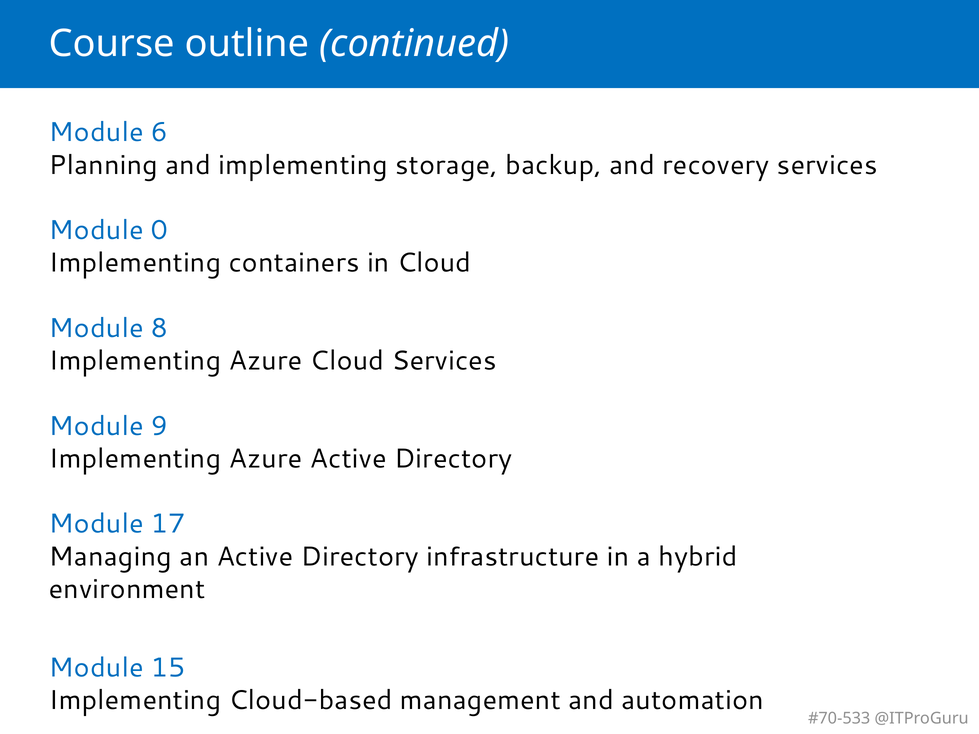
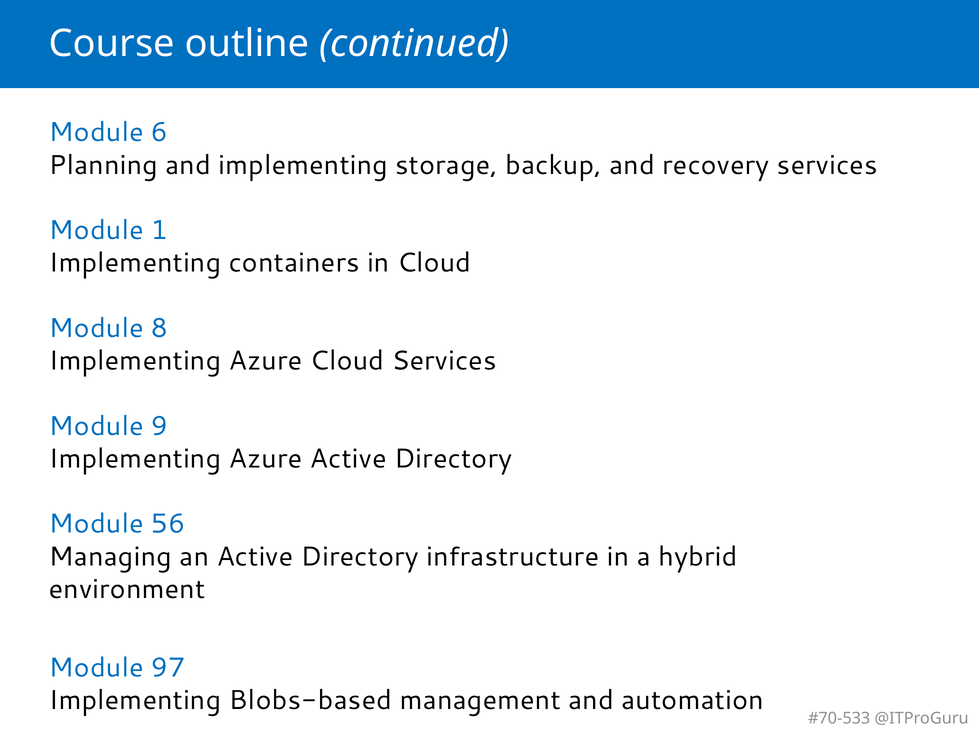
0: 0 -> 1 (160, 230)
17: 17 -> 56 (168, 524)
15: 15 -> 97 (168, 668)
Cloud-based: Cloud-based -> Blobs-based (310, 700)
